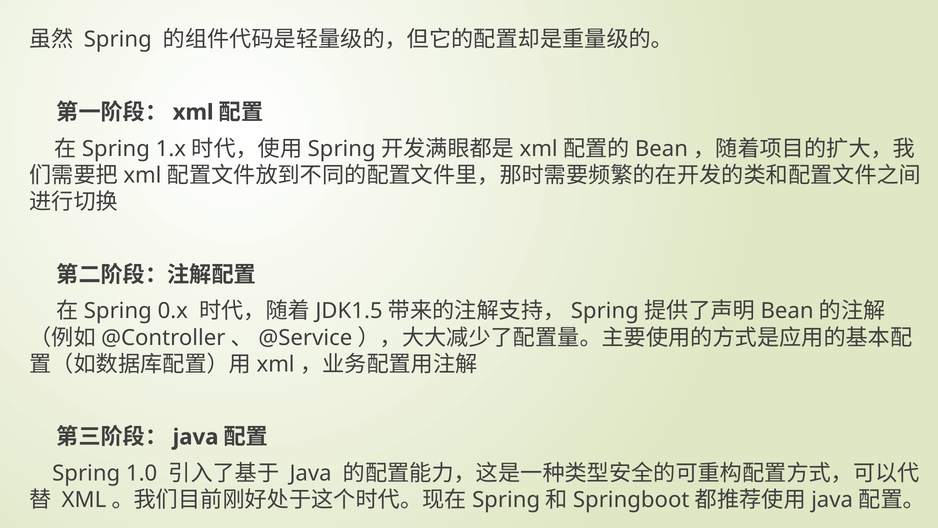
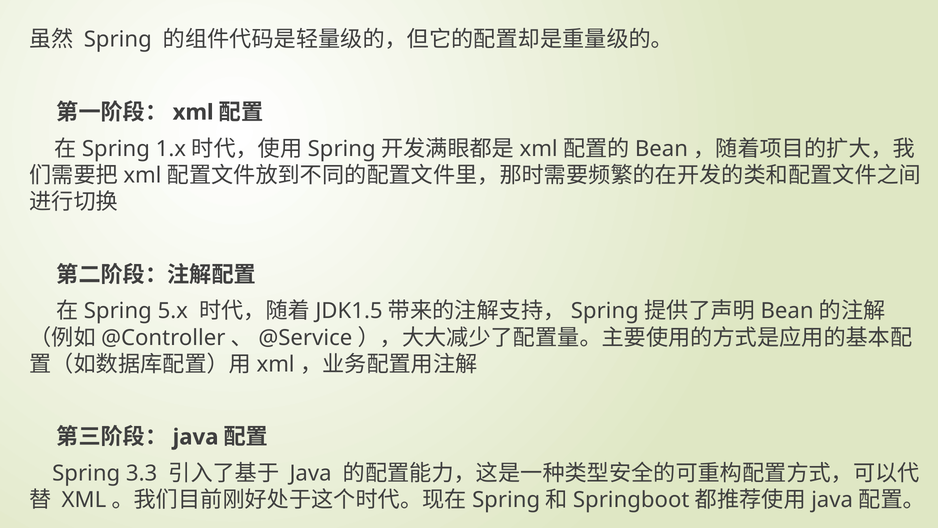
0.x: 0.x -> 5.x (173, 311)
1.0: 1.0 -> 3.3 (142, 473)
